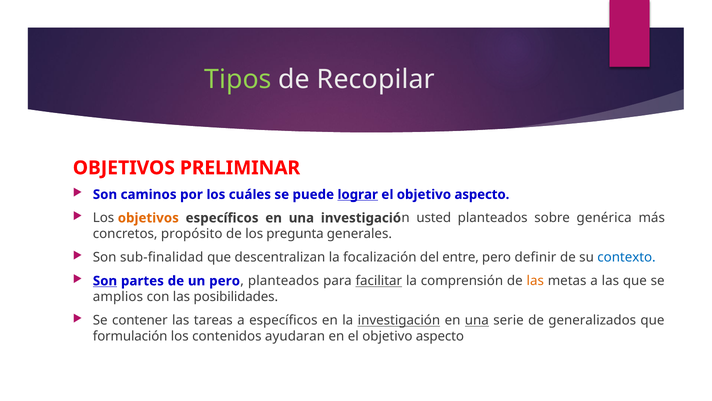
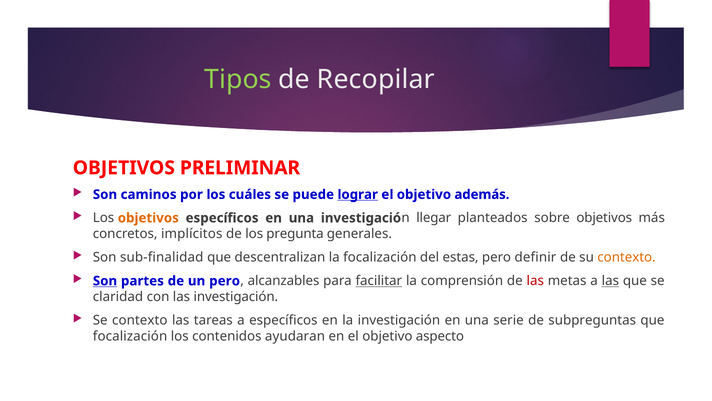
aspecto: aspecto -> además (482, 194)
usted: usted -> llegar (434, 218)
sobre genérica: genérica -> objetivos (604, 218)
propósito: propósito -> implícitos (192, 234)
entre: entre -> estas (461, 257)
contexto colour: blue -> orange (627, 257)
planteados: planteados -> alcanzables (284, 281)
las colour: orange -> red (535, 281)
las underline: none -> present (610, 281)
amplios: amplios -> claridad (118, 297)
las posibilidades: posibilidades -> investigación (236, 297)
Se contener: contener -> contexto (140, 320)
investigación underline: present -> none (399, 320)
una underline: present -> none (477, 320)
generalizados: generalizados -> subpreguntas (592, 320)
formulación: formulación -> focalización (130, 336)
